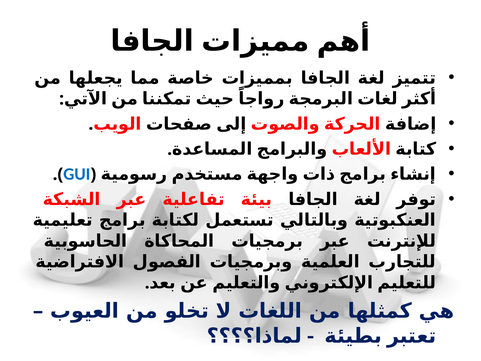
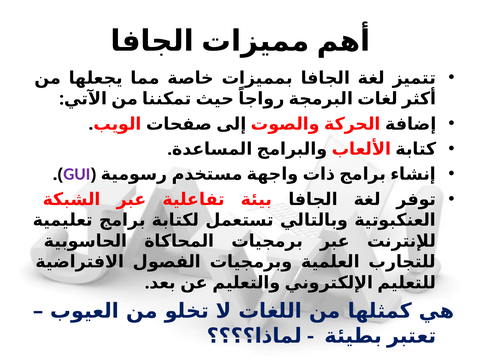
GUI colour: blue -> purple (77, 174)
